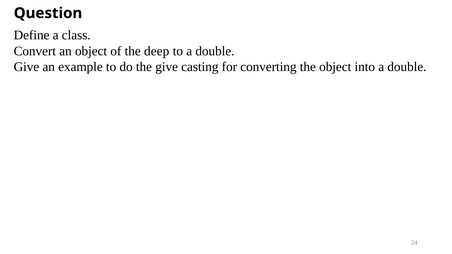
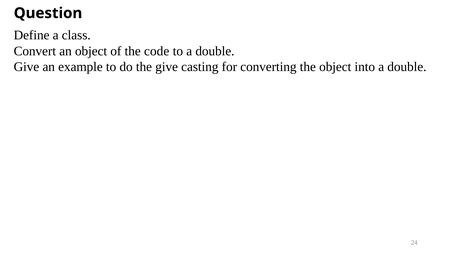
deep: deep -> code (157, 51)
